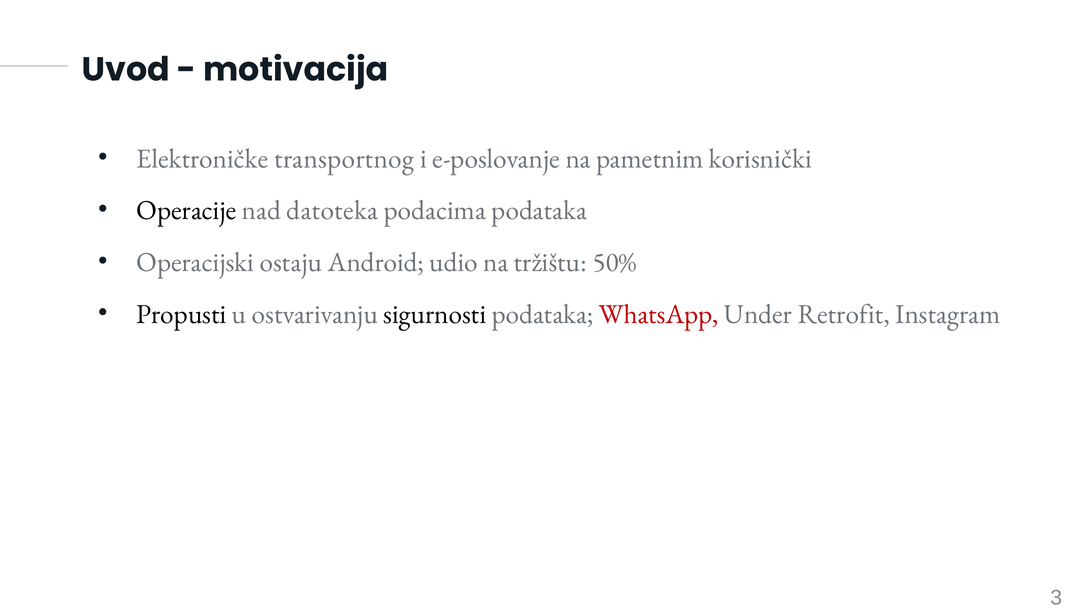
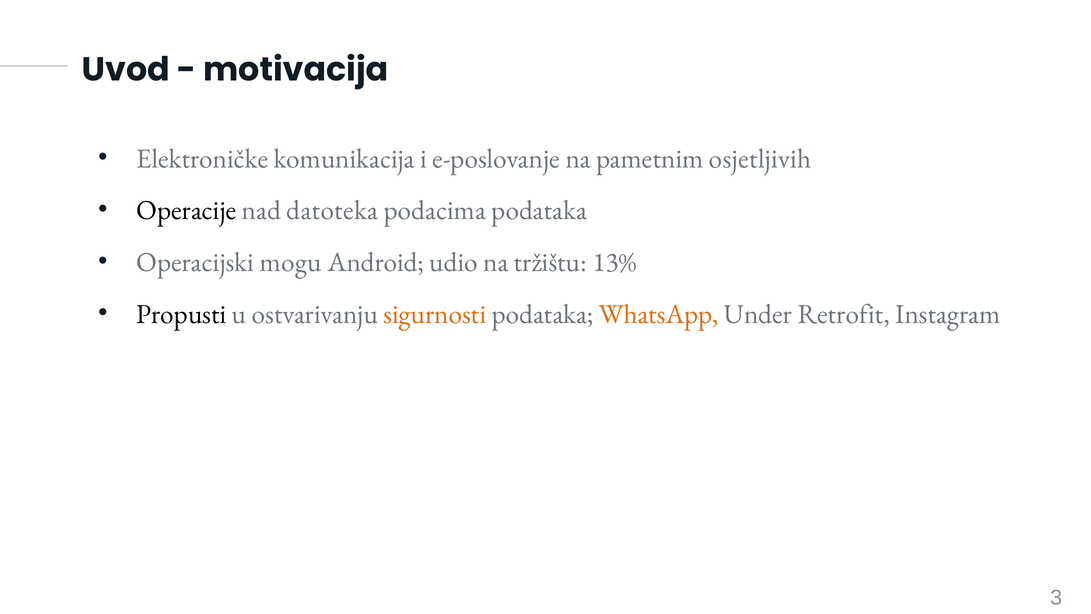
transportnog: transportnog -> komunikacija (344, 159)
korisnički: korisnički -> osjetljivih (760, 159)
ostaju: ostaju -> mogu (291, 262)
50%: 50% -> 13% (615, 262)
sigurnosti colour: black -> orange (435, 314)
WhatsApp colour: red -> orange (659, 314)
